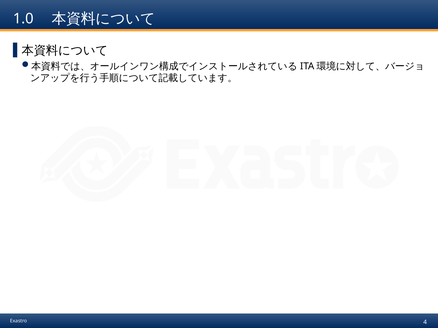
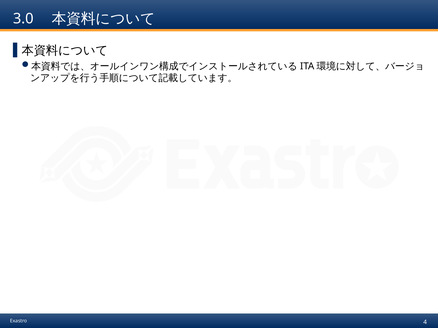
1.0: 1.0 -> 3.0 (23, 19)
